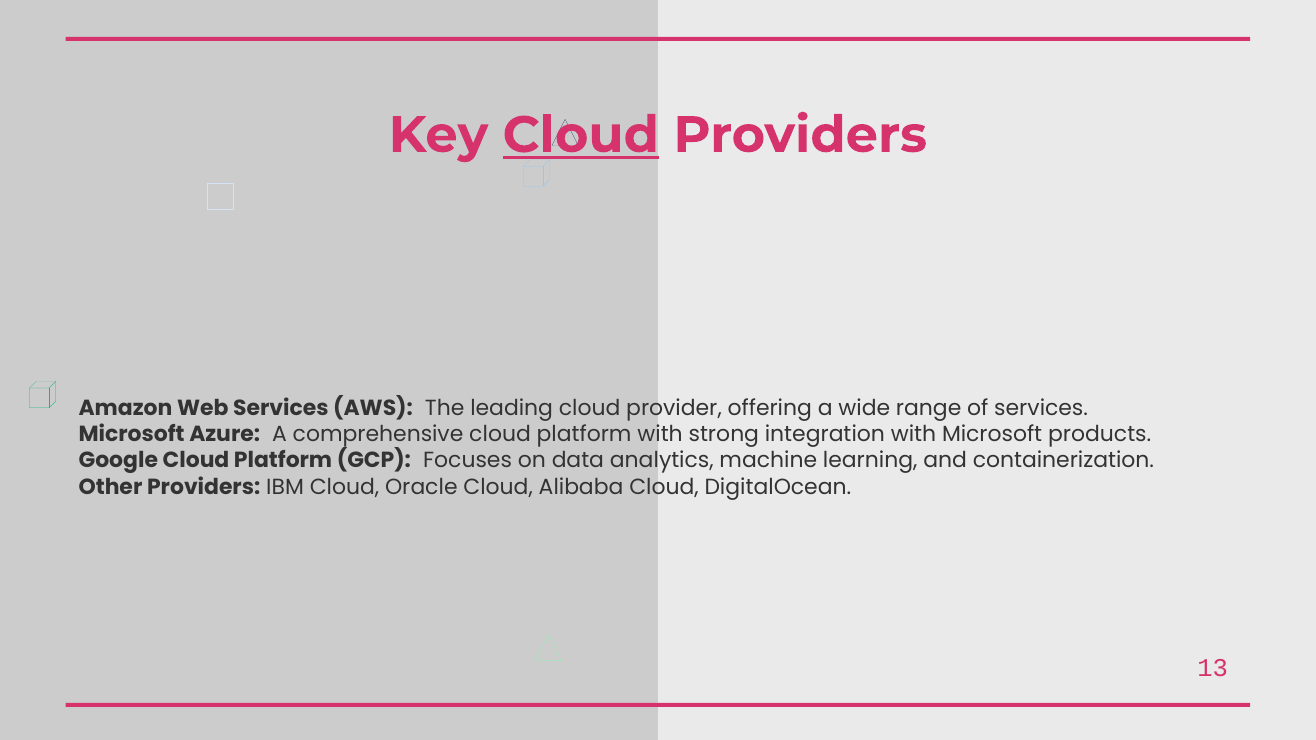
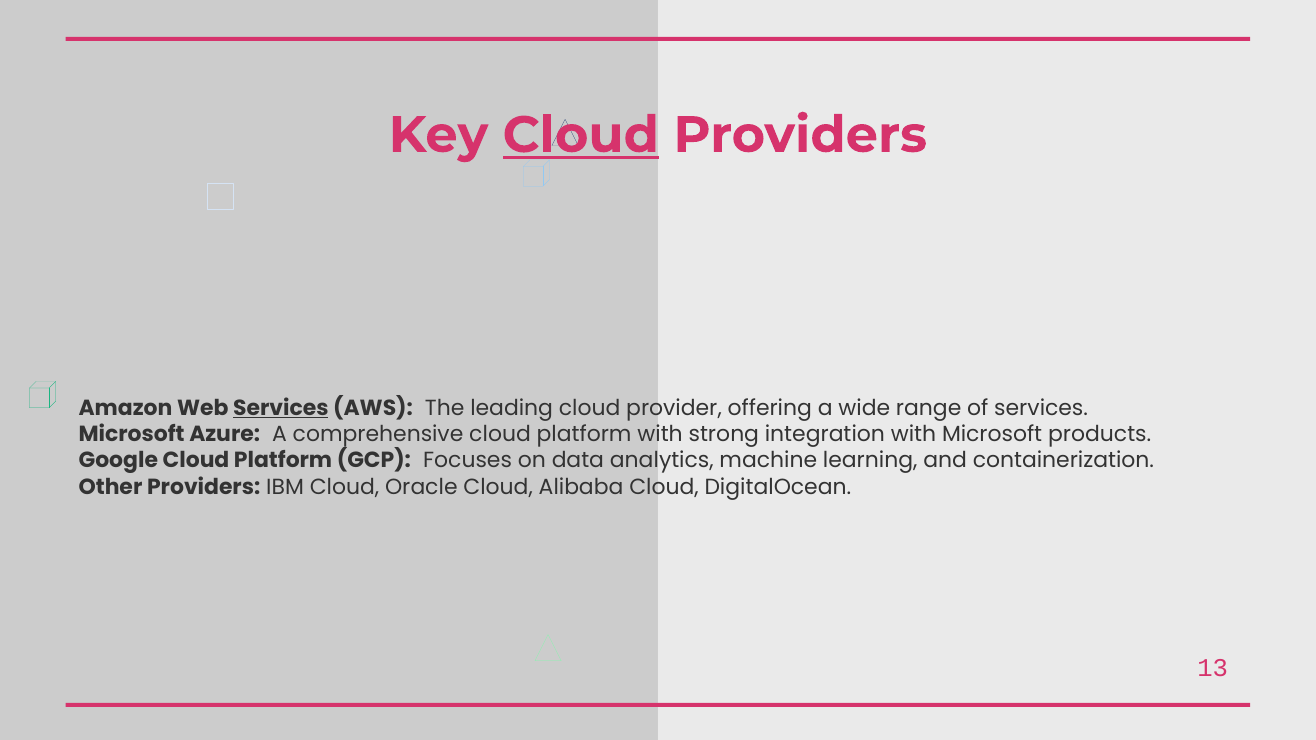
Services underline: none -> present (281, 408)
